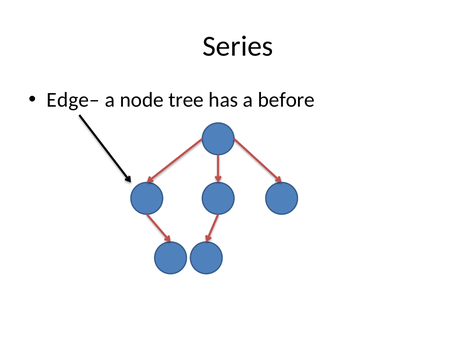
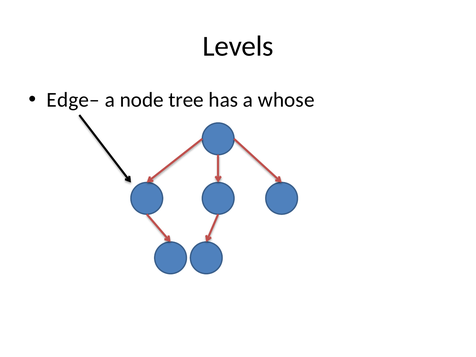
Series: Series -> Levels (238, 46)
before: before -> whose (286, 100)
